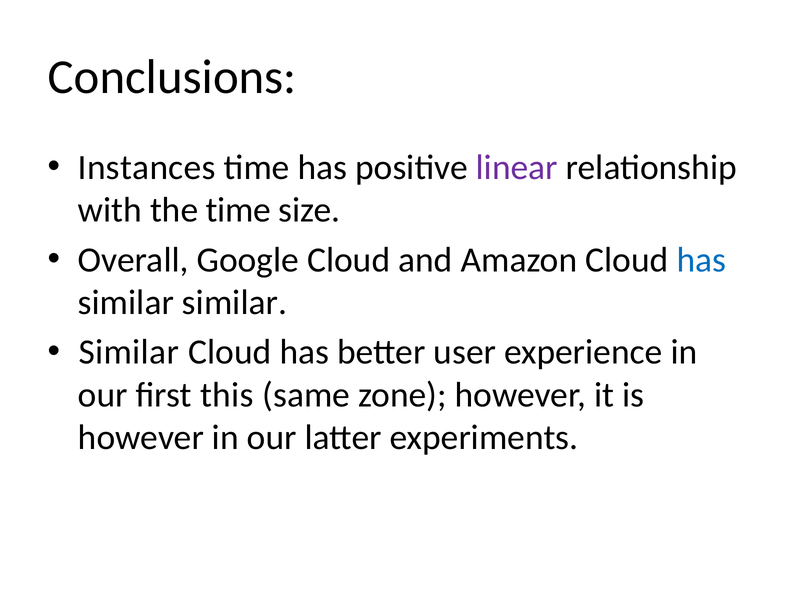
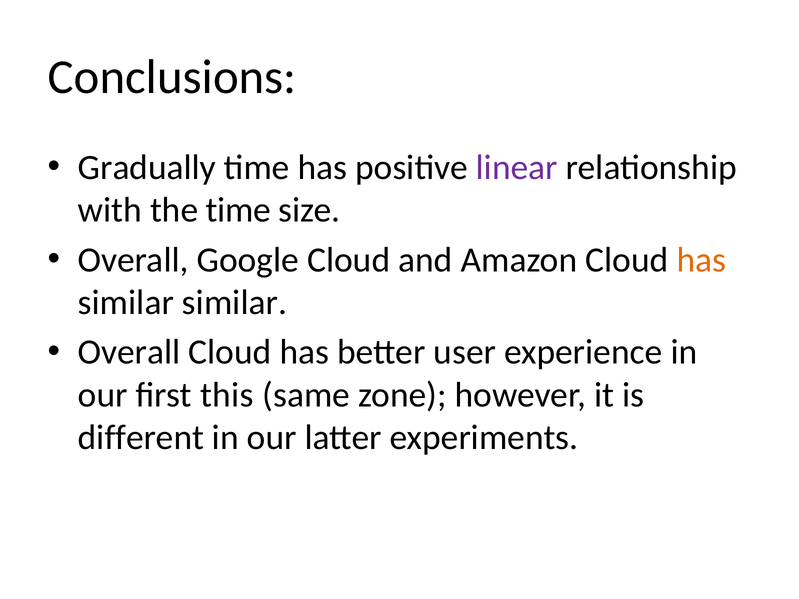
Instances: Instances -> Gradually (147, 168)
has colour: blue -> orange (701, 260)
Similar: Similar -> Overall (129, 352)
however: however -> different (141, 438)
